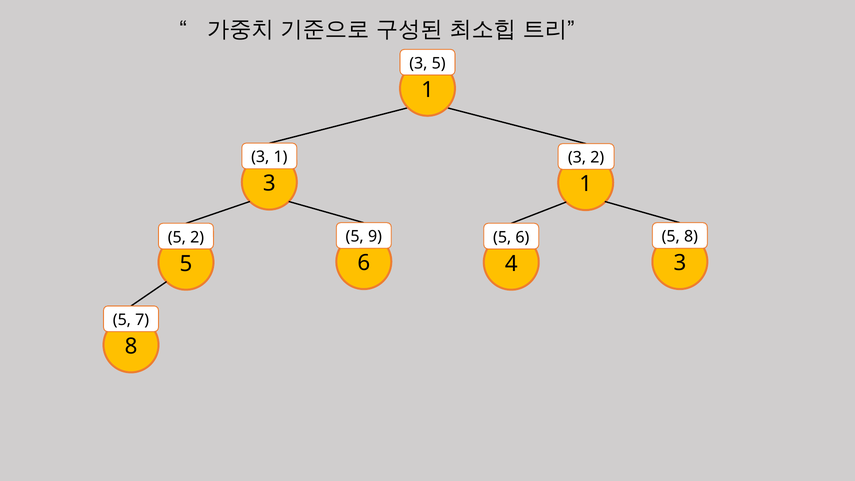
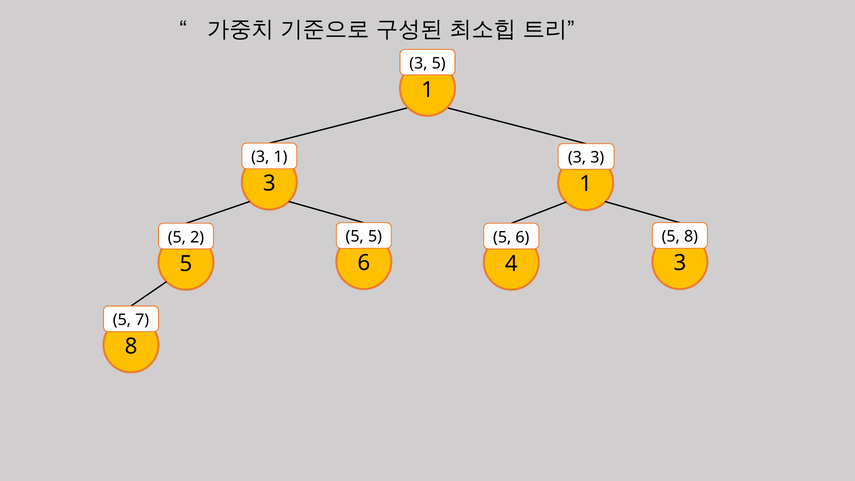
2: 2 -> 3 (597, 158)
9: 9 -> 5 (375, 237)
